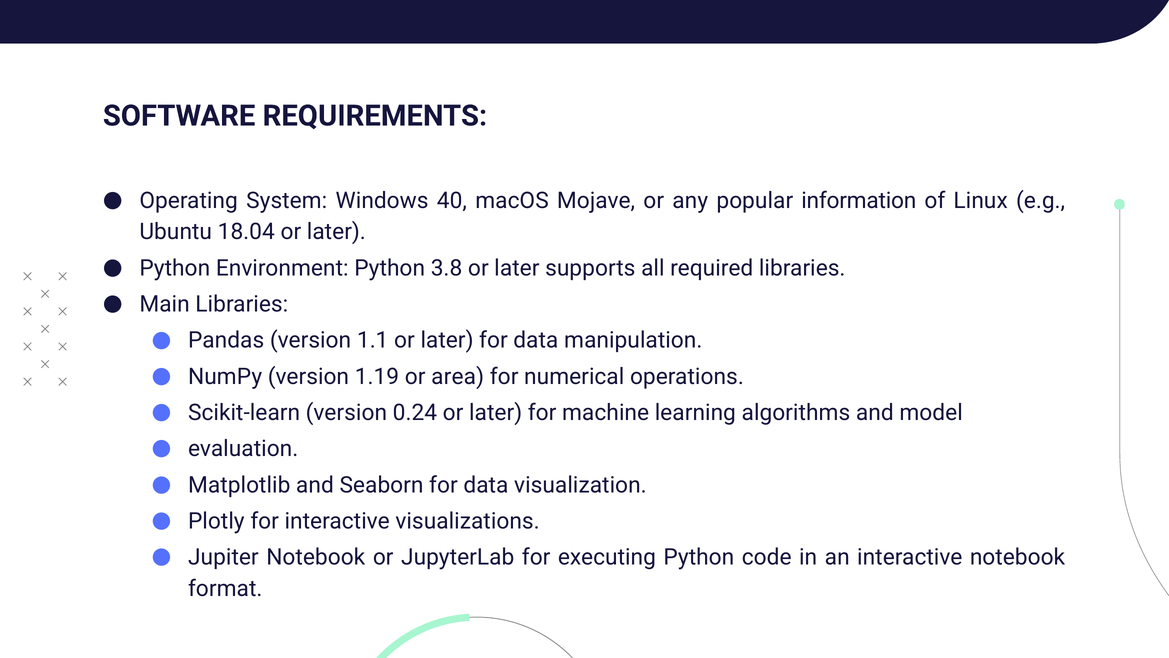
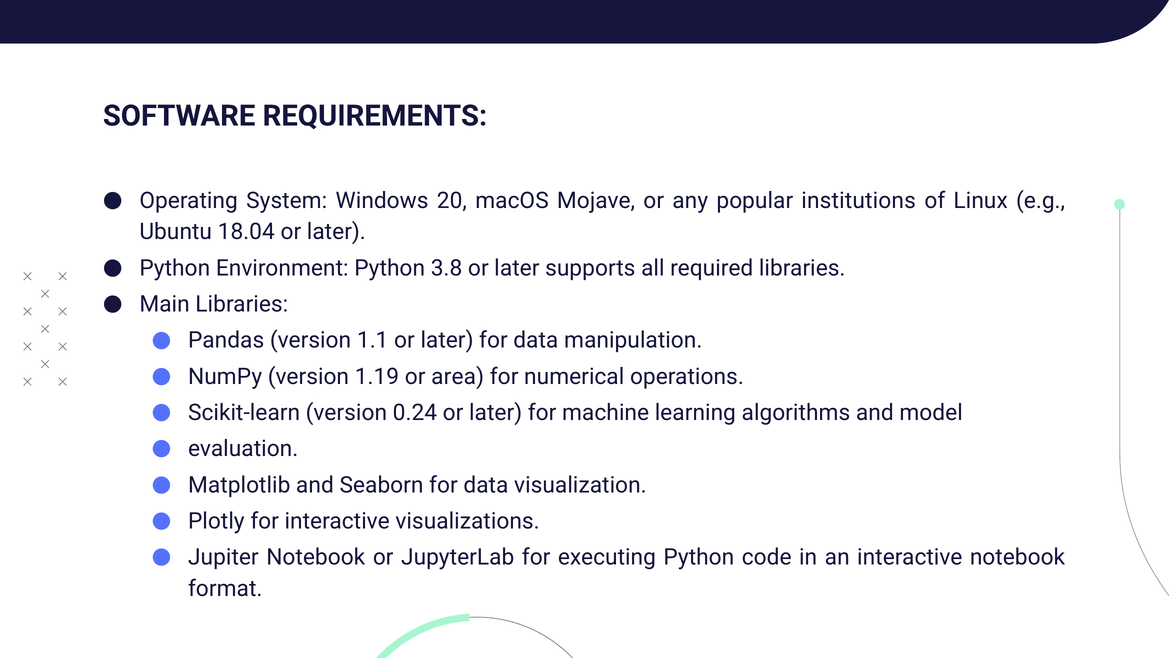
40: 40 -> 20 (452, 200)
information: information -> institutions (859, 200)
